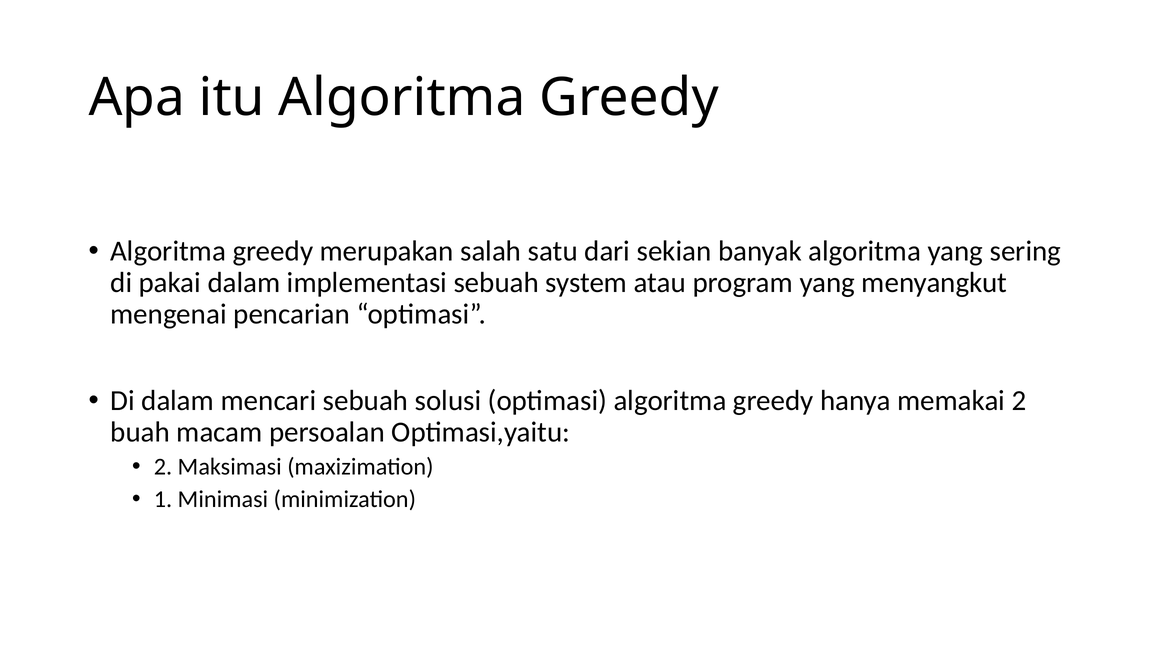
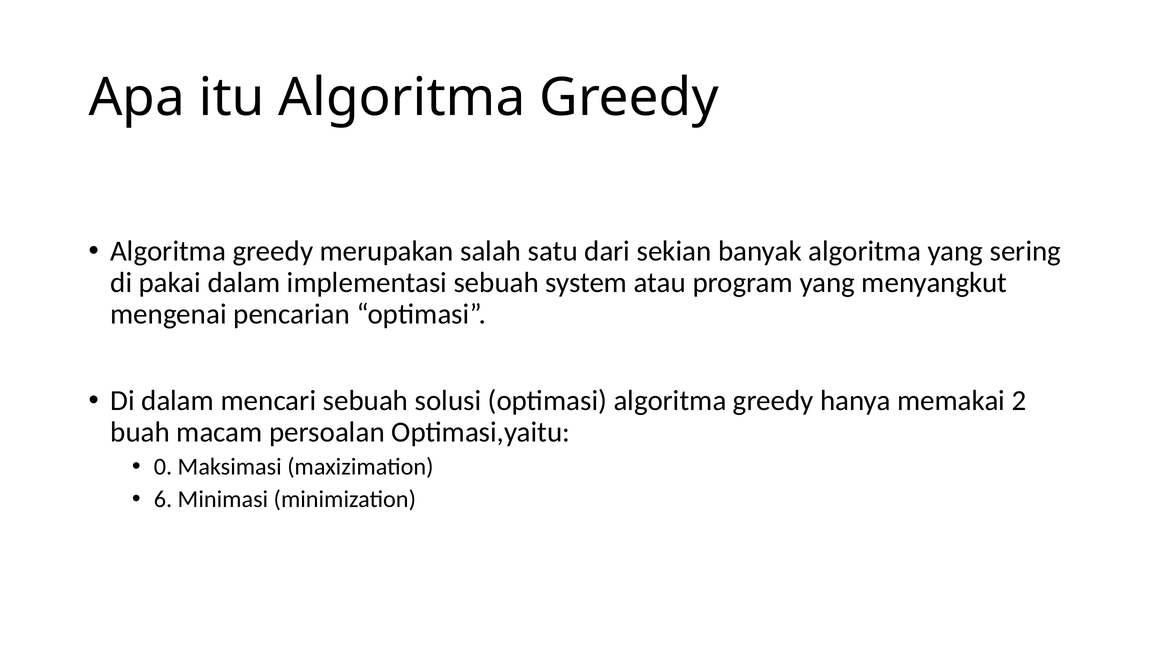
2: 2 -> 0 (163, 467)
1: 1 -> 6 (163, 499)
